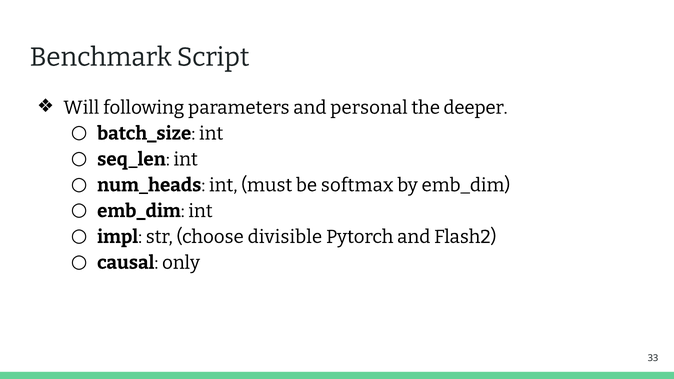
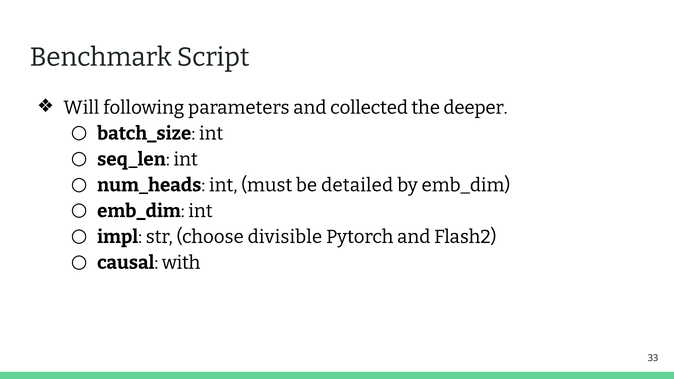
personal: personal -> collected (369, 108)
softmax: softmax -> detailed (357, 185)
only: only -> with (181, 263)
